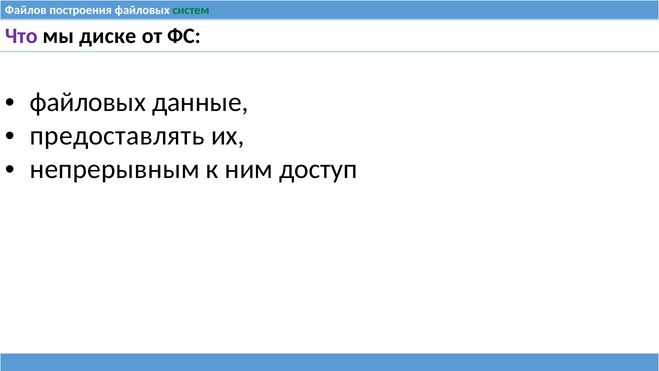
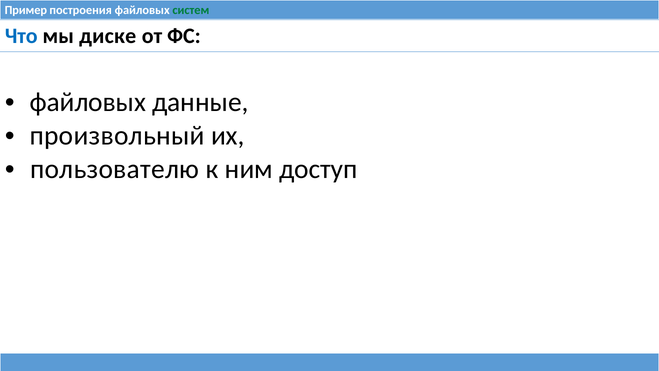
Файлов: Файлов -> Пример (26, 10)
Что colour: purple -> blue (21, 36)
предоставлять: предоставлять -> произвольный (117, 135)
непрерывным: непрерывным -> пользователю (115, 169)
